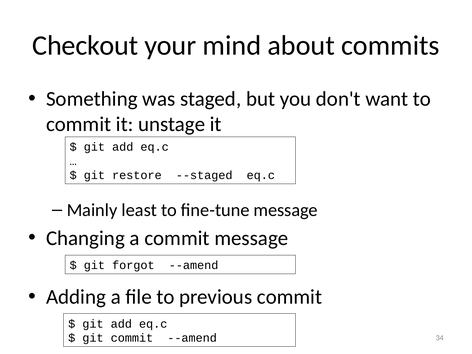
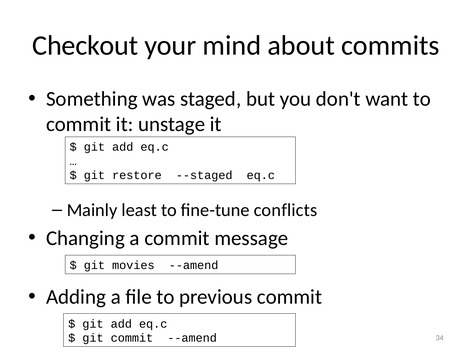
fine-tune message: message -> conflicts (286, 210)
forgot: forgot -> movies (133, 265)
